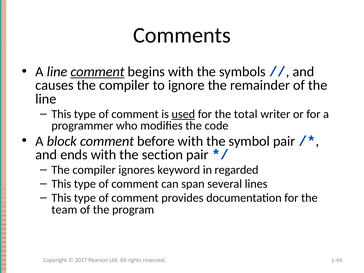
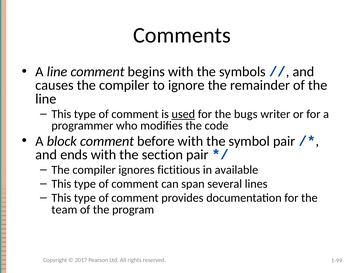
comment underline: present -> none (98, 72)
total: total -> bugs (246, 114)
keyword: keyword -> fictitious (179, 170)
regarded: regarded -> available (236, 170)
